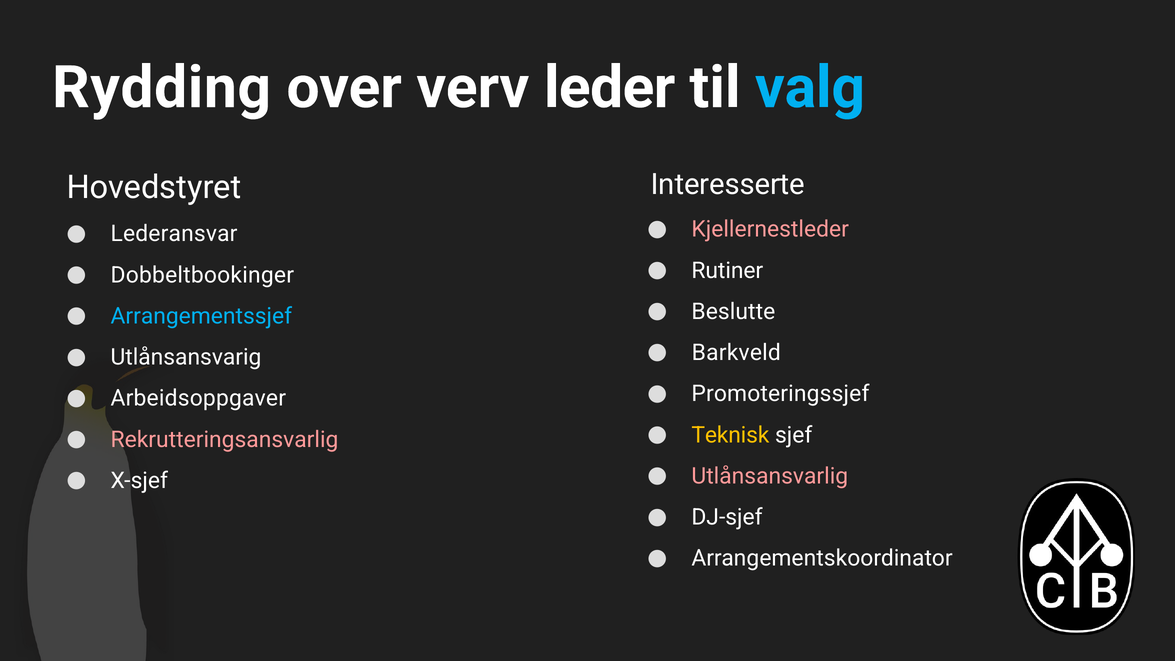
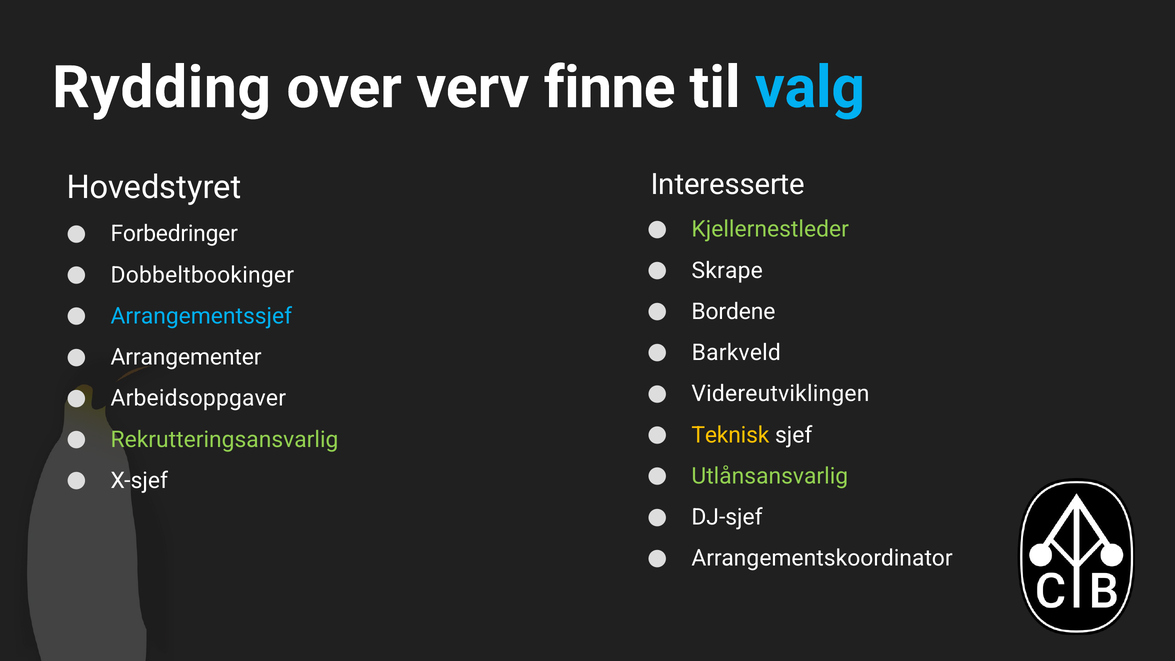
leder: leder -> finne (610, 88)
Kjellernestleder colour: pink -> light green (770, 229)
Lederansvar: Lederansvar -> Forbedringer (174, 234)
Rutiner: Rutiner -> Skrape (727, 270)
Beslutte: Beslutte -> Bordene (733, 312)
Utlånsansvarig: Utlånsansvarig -> Arrangementer (186, 357)
Promoteringssjef: Promoteringssjef -> Videreutviklingen (780, 394)
Rekrutteringsansvarlig colour: pink -> light green (224, 440)
Utlånsansvarlig colour: pink -> light green (770, 476)
